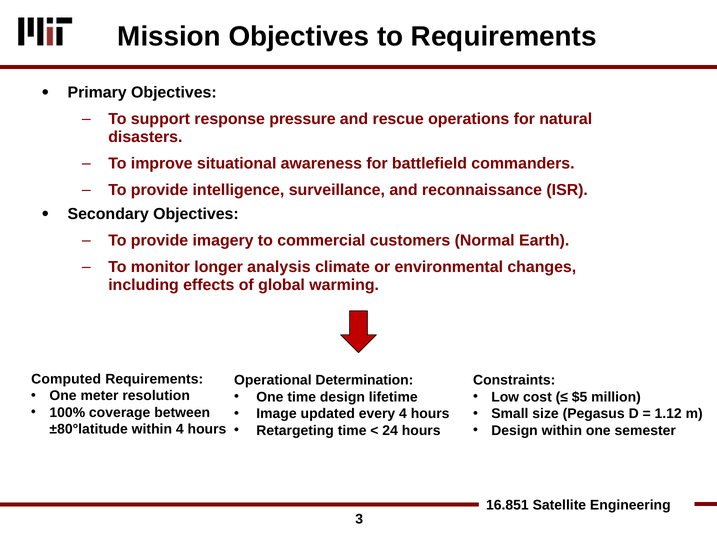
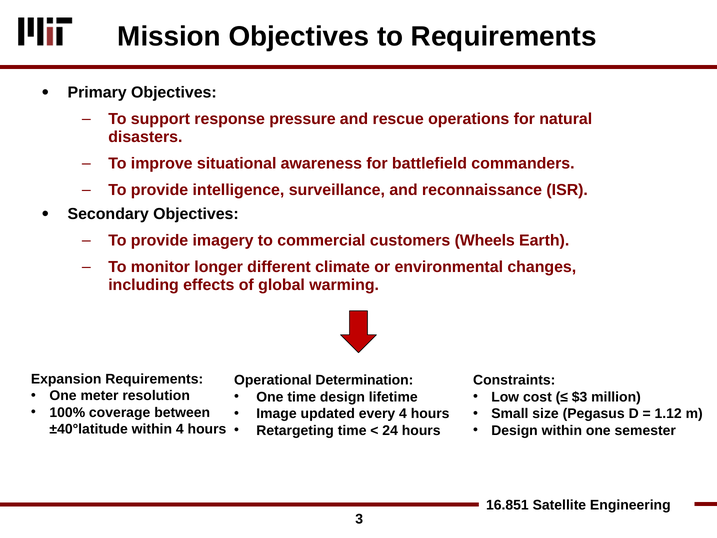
Normal: Normal -> Wheels (485, 240)
analysis: analysis -> different (279, 267)
Computed: Computed -> Expansion (66, 379)
$5: $5 -> $3 (580, 397)
±80°latitude: ±80°latitude -> ±40°latitude (89, 429)
